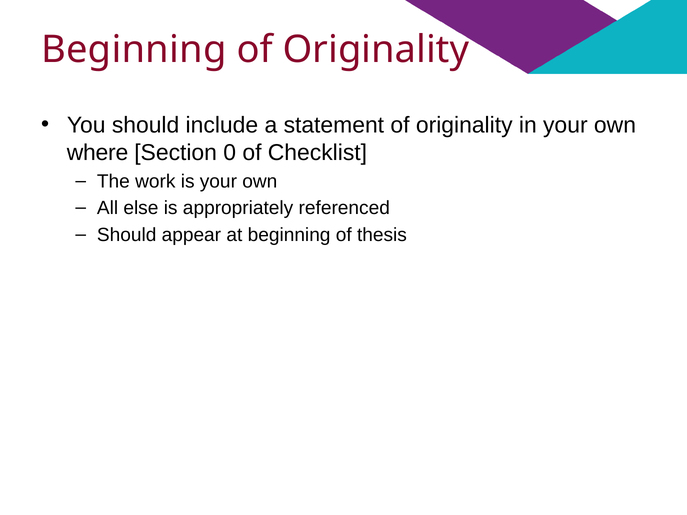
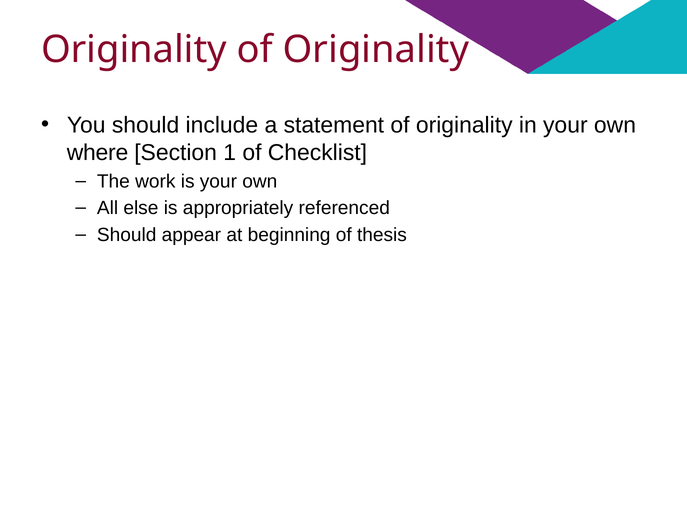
Beginning: Beginning -> Originality (134, 50)
0: 0 -> 1 (230, 153)
